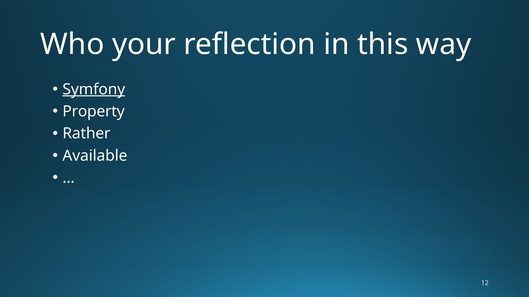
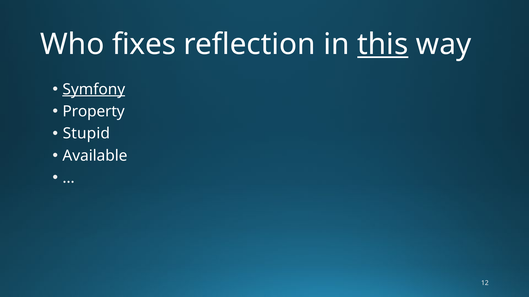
your: your -> fixes (144, 44)
this underline: none -> present (383, 44)
Rather: Rather -> Stupid (86, 134)
